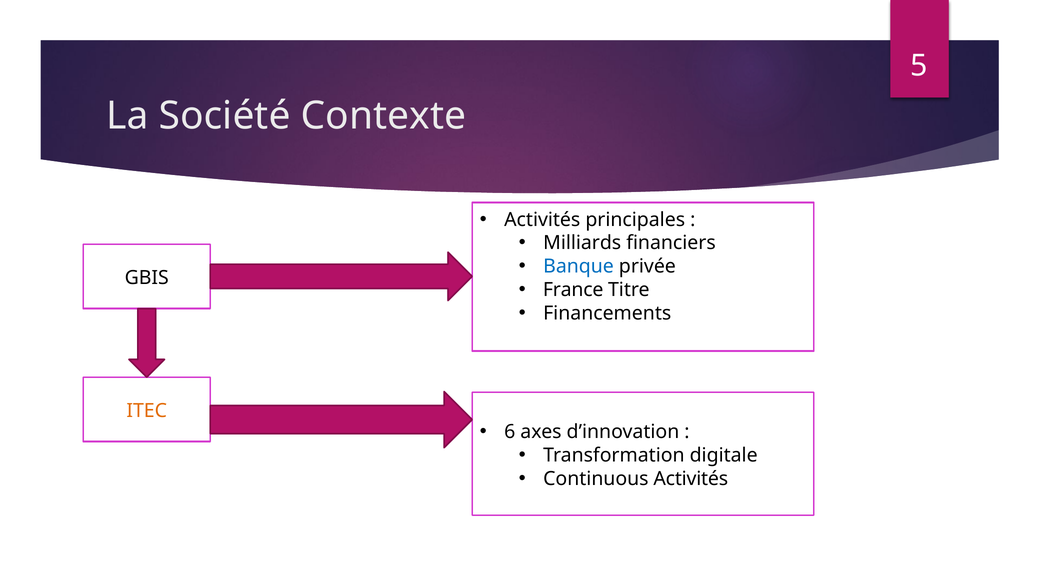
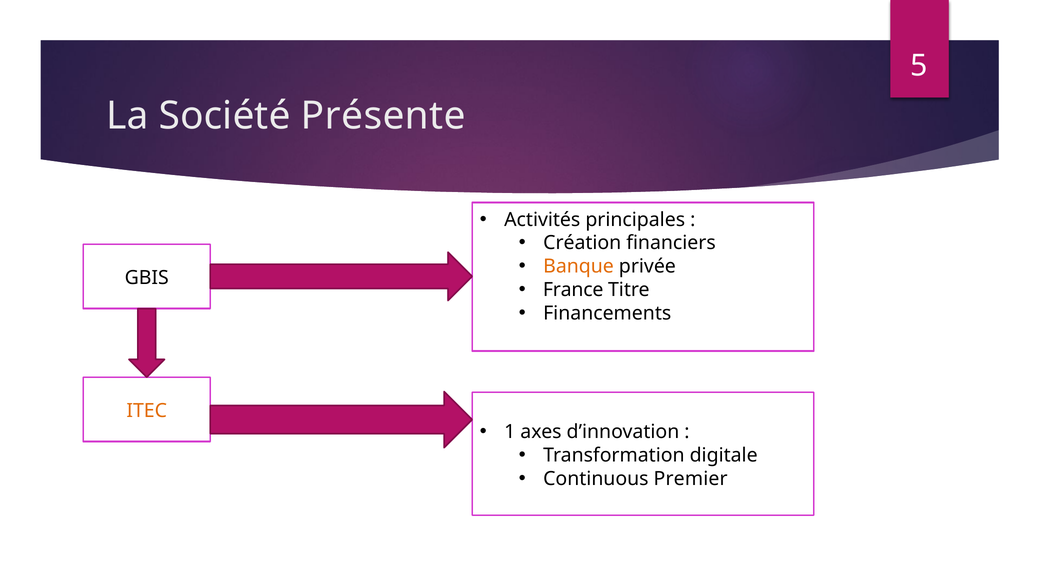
Contexte: Contexte -> Présente (383, 116)
Milliards: Milliards -> Création (582, 243)
Banque colour: blue -> orange (579, 266)
6: 6 -> 1 (510, 432)
Continuous Activités: Activités -> Premier (691, 479)
